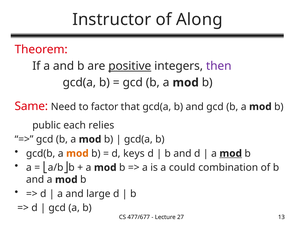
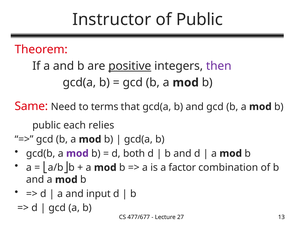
of Along: Along -> Public (200, 20)
factor: factor -> terms (105, 107)
mod colour: orange -> purple (77, 154)
keys: keys -> both (134, 154)
mod underline: present -> none (231, 154)
could: could -> factor (182, 168)
large: large -> input (98, 194)
